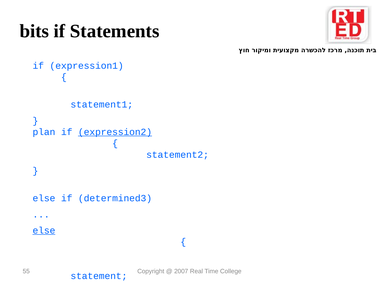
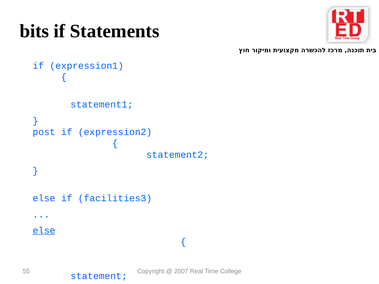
plan: plan -> post (44, 132)
expression2 underline: present -> none (115, 132)
determined3: determined3 -> facilities3 (115, 198)
